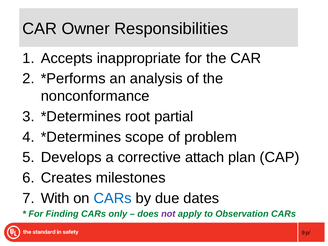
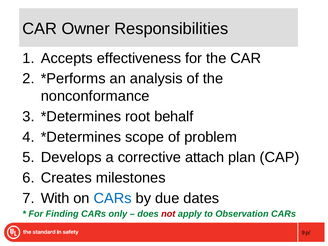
inappropriate: inappropriate -> effectiveness (139, 58)
partial: partial -> behalf (174, 117)
not colour: purple -> red (168, 214)
